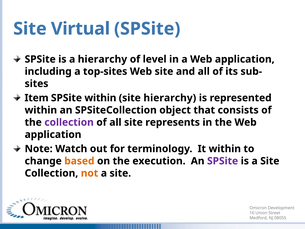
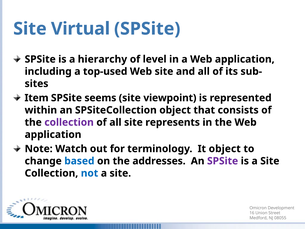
top-sites: top-sites -> top-used (105, 71)
SPSite within: within -> seems (100, 98)
site hierarchy: hierarchy -> viewpoint (170, 98)
It within: within -> object (225, 149)
based colour: orange -> blue (79, 161)
execution: execution -> addresses (159, 161)
not colour: orange -> blue (90, 173)
